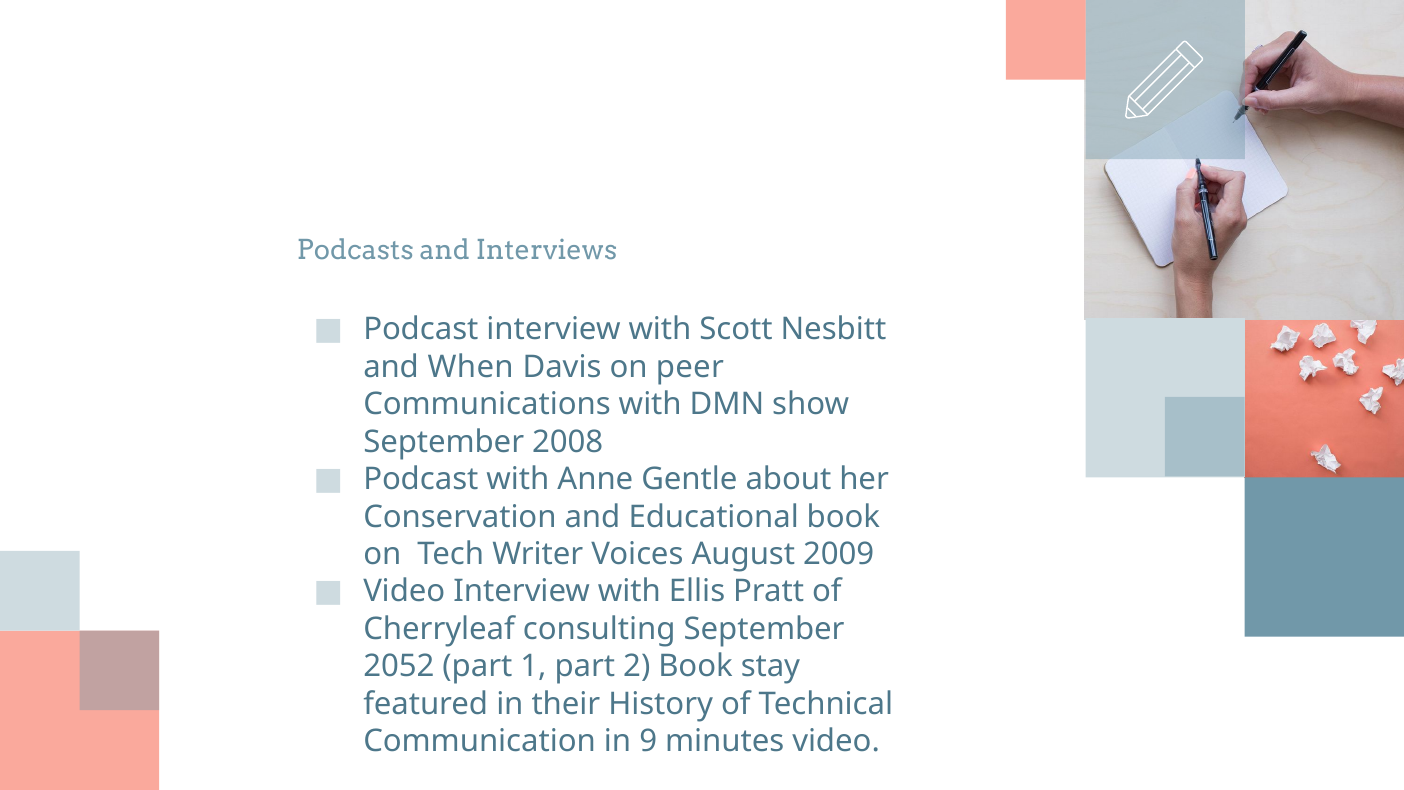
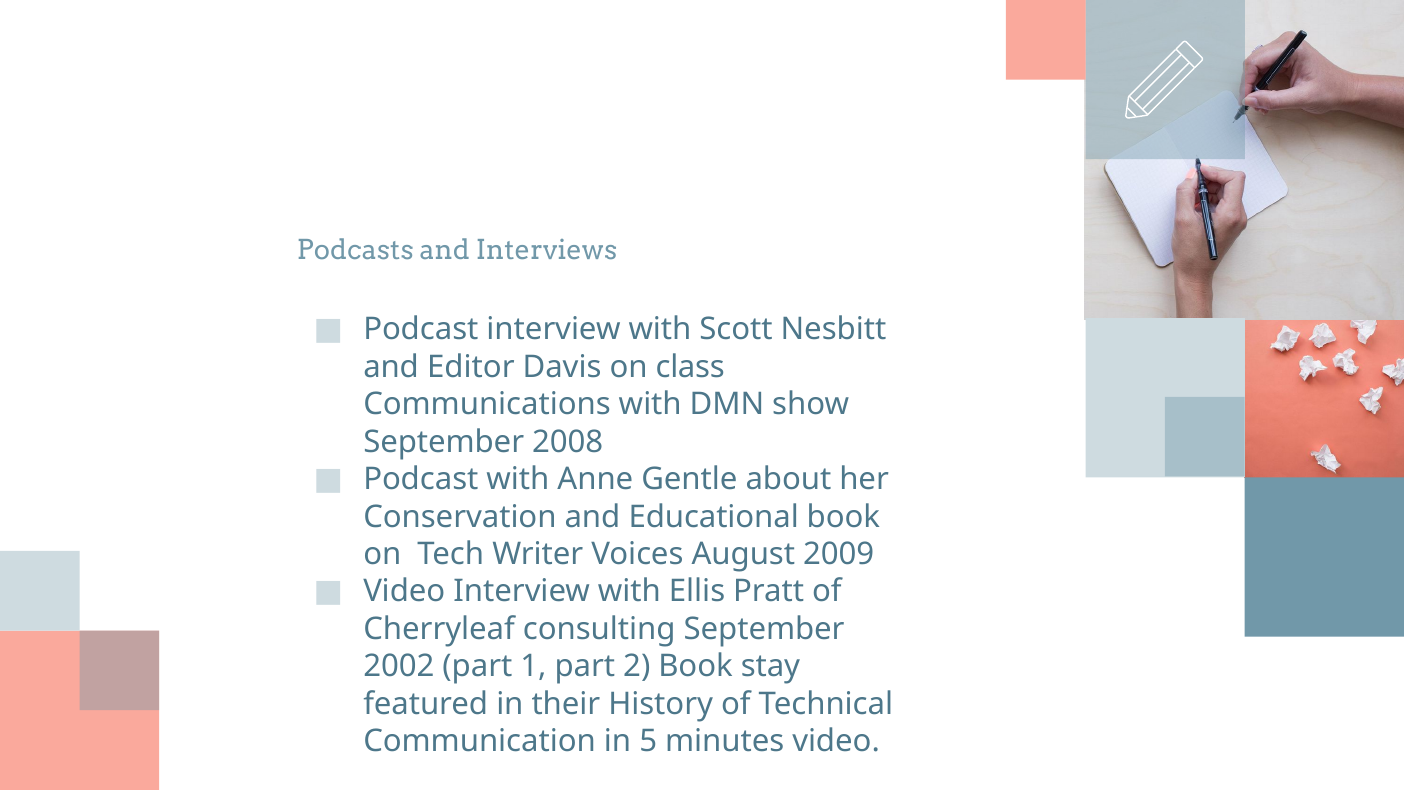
When: When -> Editor (471, 367)
peer: peer -> class (690, 367)
2052: 2052 -> 2002 (399, 666)
9: 9 -> 5 (648, 741)
